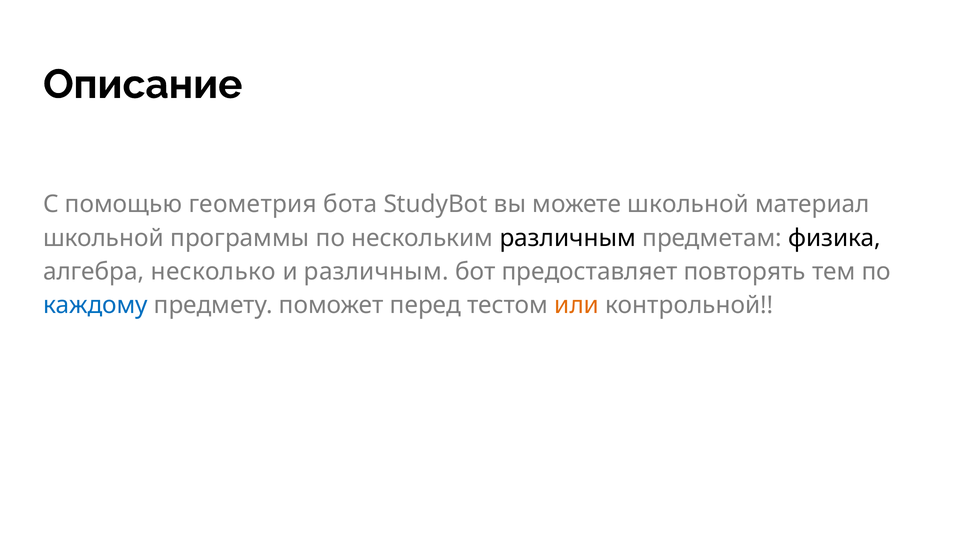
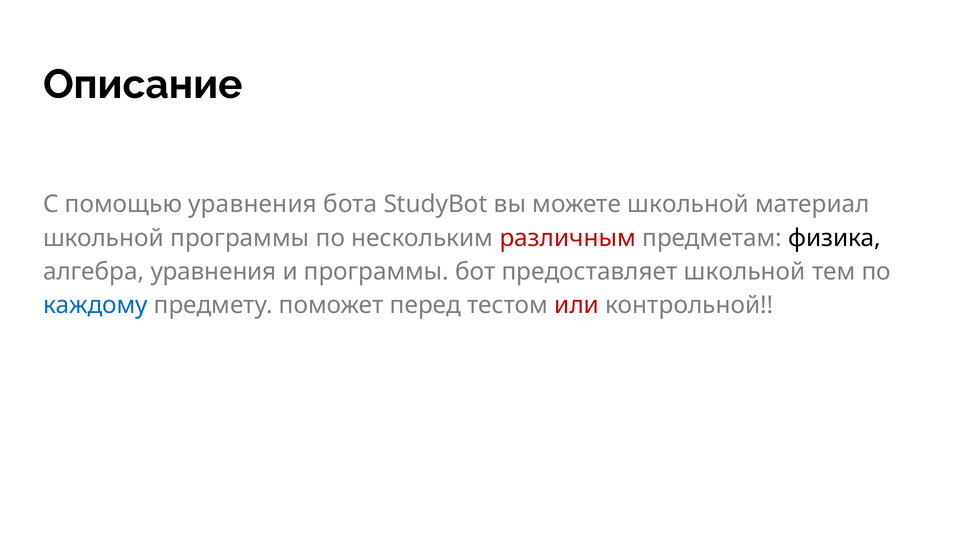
помощью геометрия: геометрия -> уравнения (253, 204)
различным colour: black -> red (568, 238)
алгебра несколько: несколько -> уравнения (213, 272)
и различным: различным -> программы (376, 272)
предоставляет повторять: повторять -> школьной (745, 272)
или colour: orange -> red (577, 305)
